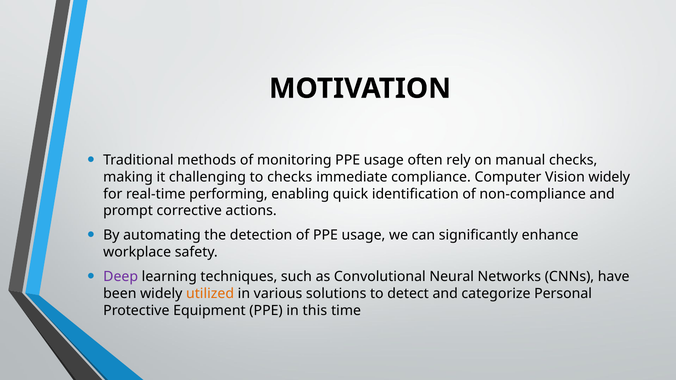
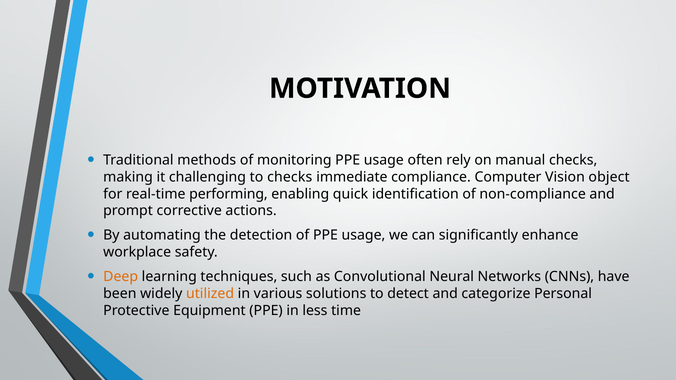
Vision widely: widely -> object (609, 177)
Deep colour: purple -> orange (121, 277)
this: this -> less (315, 311)
